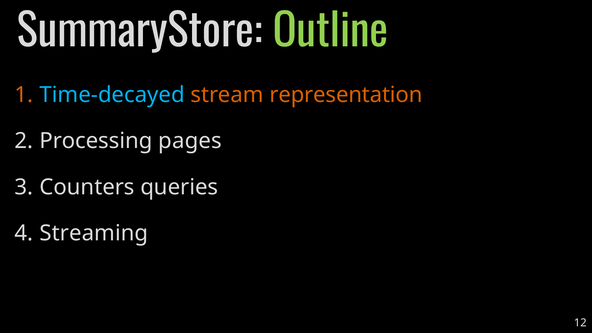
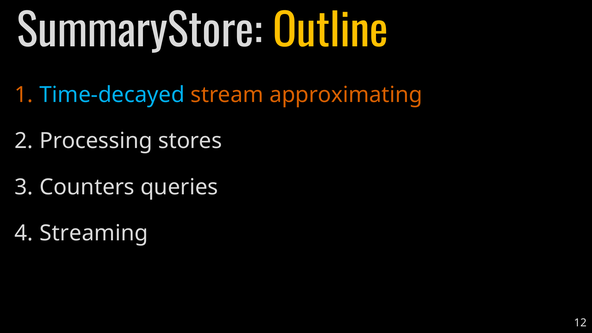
Outline colour: light green -> yellow (331, 32)
representation: representation -> approximating (346, 95)
pages: pages -> stores (190, 141)
